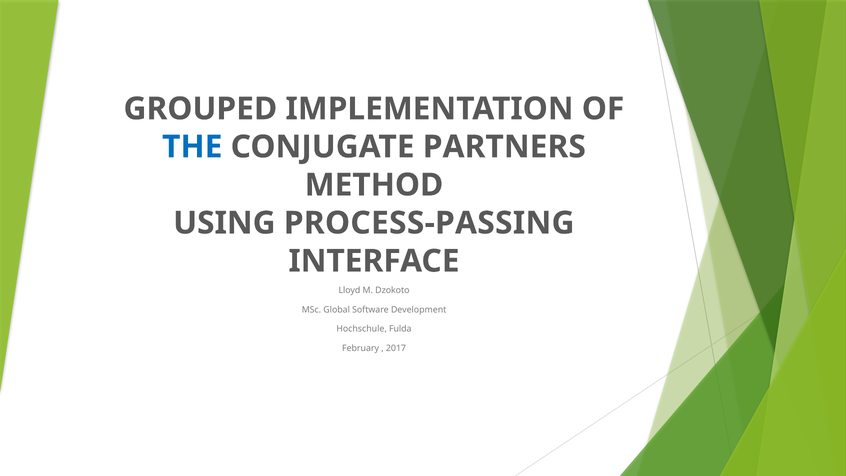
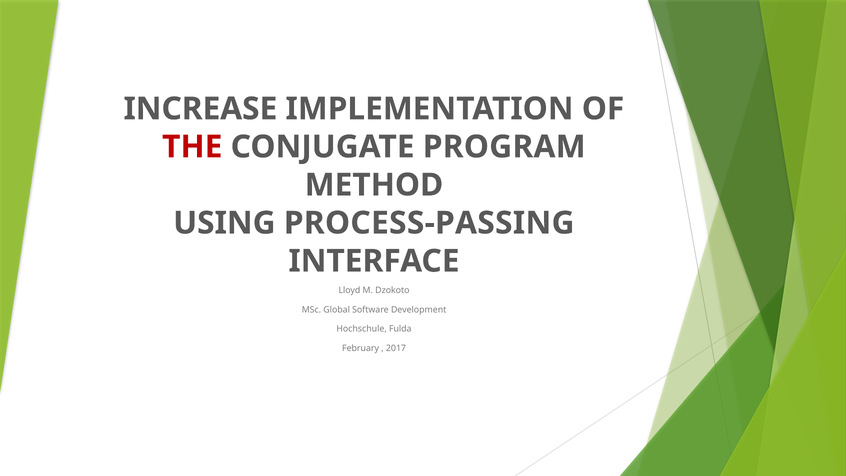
GROUPED: GROUPED -> INCREASE (200, 109)
THE colour: blue -> red (192, 147)
PARTNERS: PARTNERS -> PROGRAM (504, 147)
